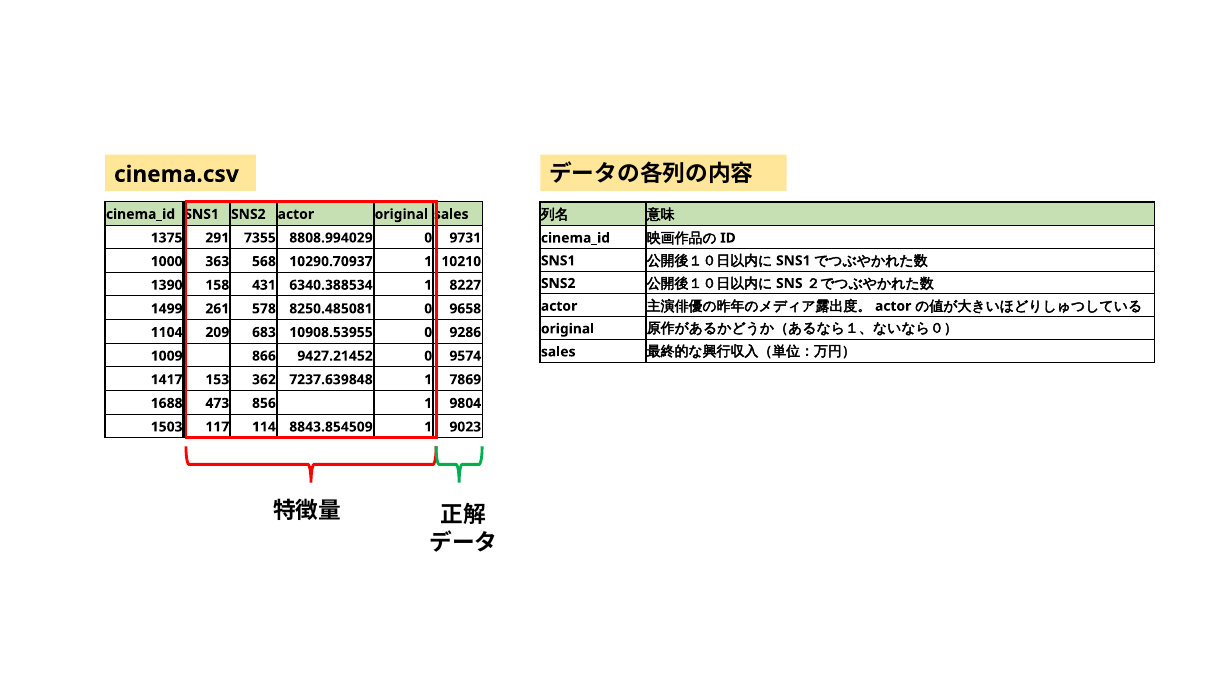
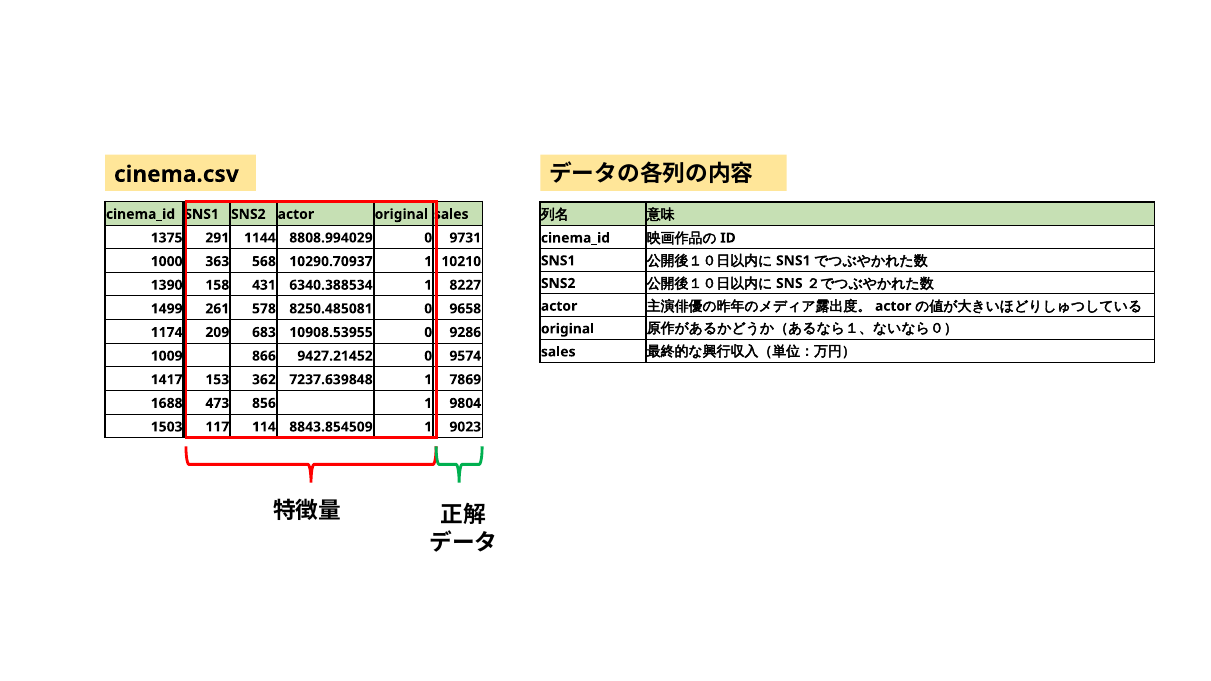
7355: 7355 -> 1144 (260, 238)
1104: 1104 -> 1174 (167, 332)
